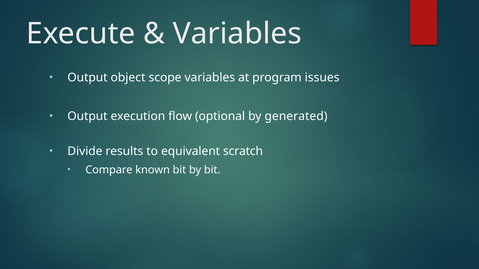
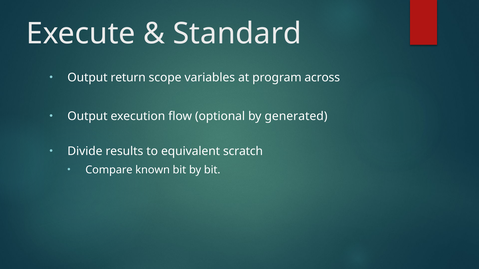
Variables: Variables -> Standard (237, 34)
object: object -> return (128, 78)
issues: issues -> across (322, 78)
